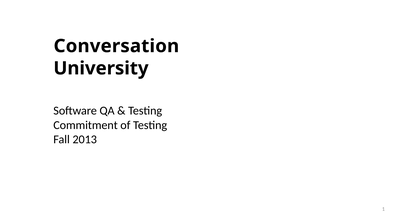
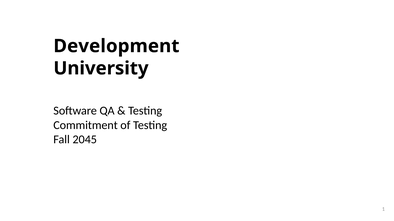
Conversation: Conversation -> Development (116, 46)
2013: 2013 -> 2045 (85, 140)
